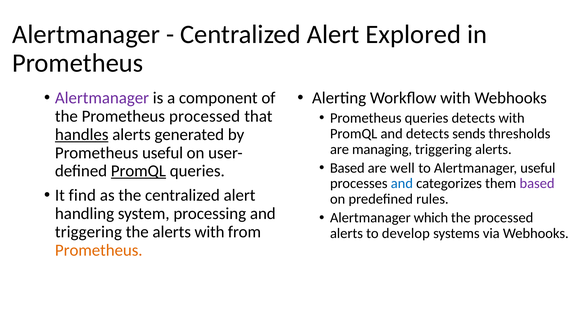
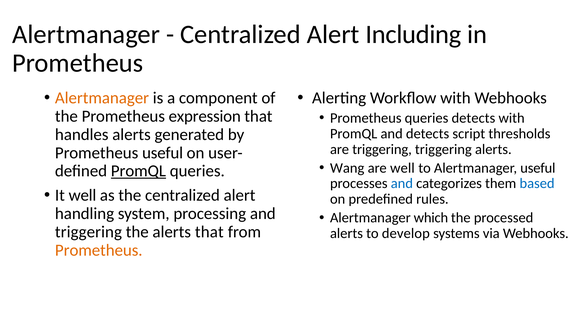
Explored: Explored -> Including (413, 34)
Alertmanager colour: purple -> orange (102, 98)
Prometheus processed: processed -> expression (205, 116)
handles underline: present -> none (82, 134)
sends: sends -> script (469, 133)
are managing: managing -> triggering (382, 149)
Based: Based -> Wang (347, 168)
based colour: purple -> blue (537, 183)
It find: find -> well (82, 195)
alerts with: with -> that (209, 232)
